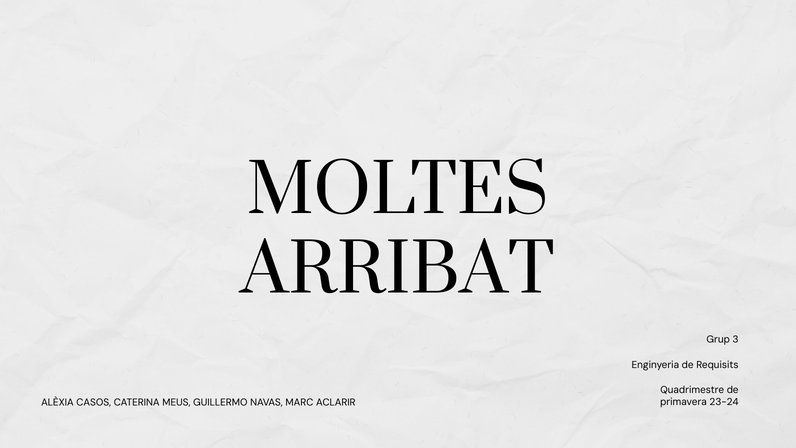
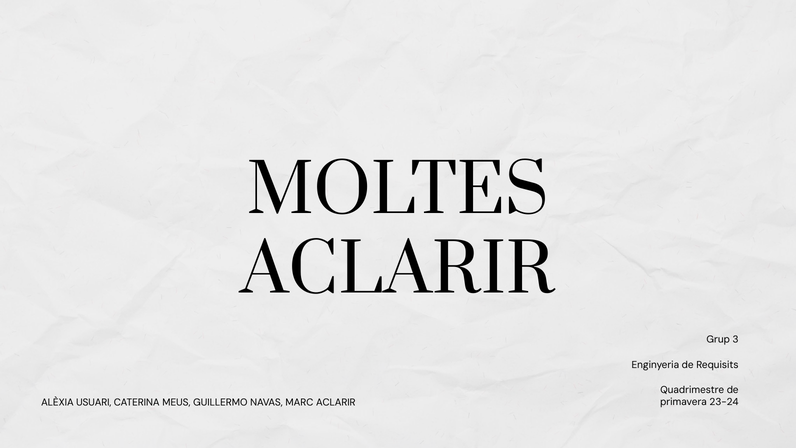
ARRIBAT: ARRIBAT -> ACLARIR (398, 271)
CASOS: CASOS -> USUARI (94, 402)
